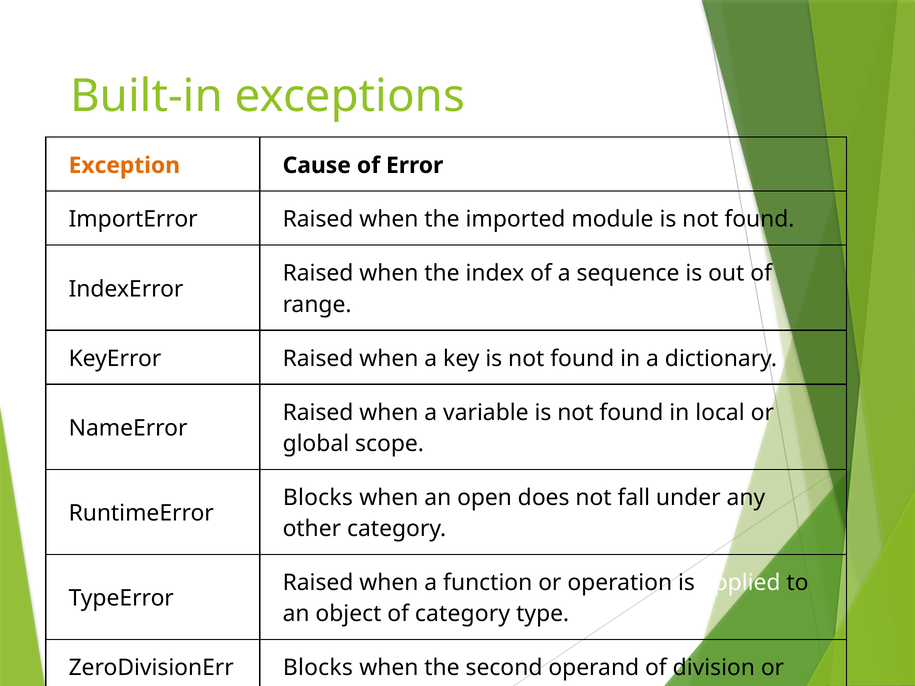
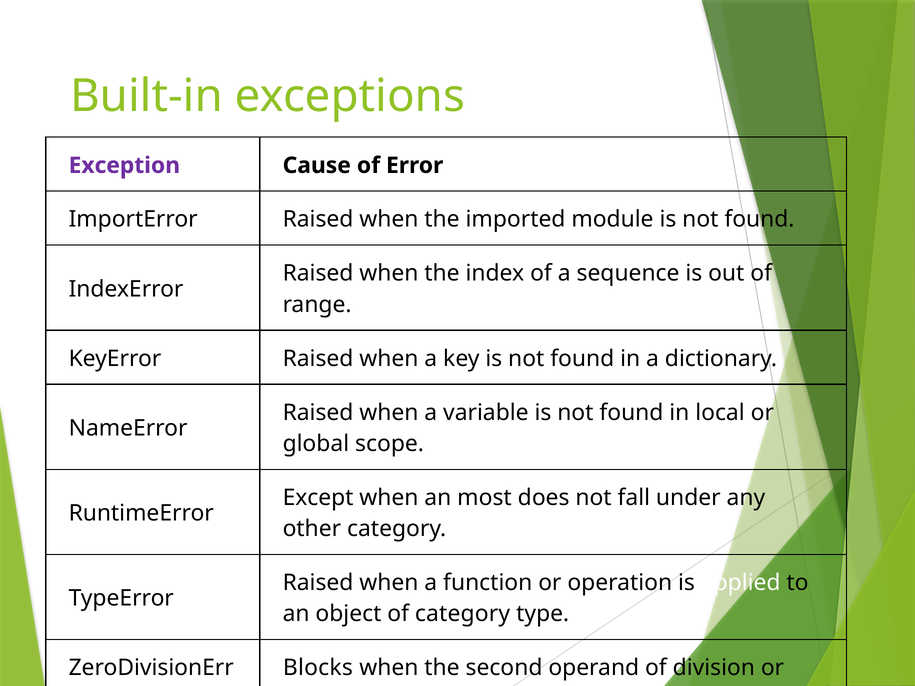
Exception colour: orange -> purple (124, 166)
Blocks: Blocks -> Except (318, 498)
open: open -> most (485, 498)
